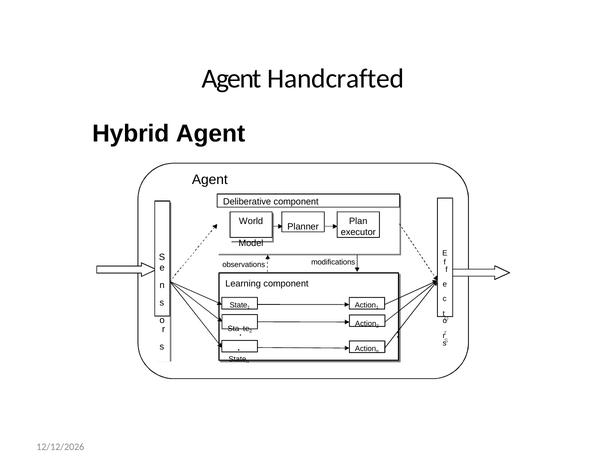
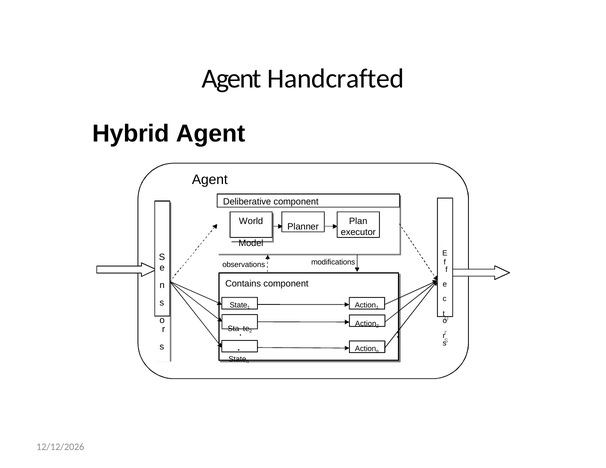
Learning: Learning -> Contains (243, 284)
